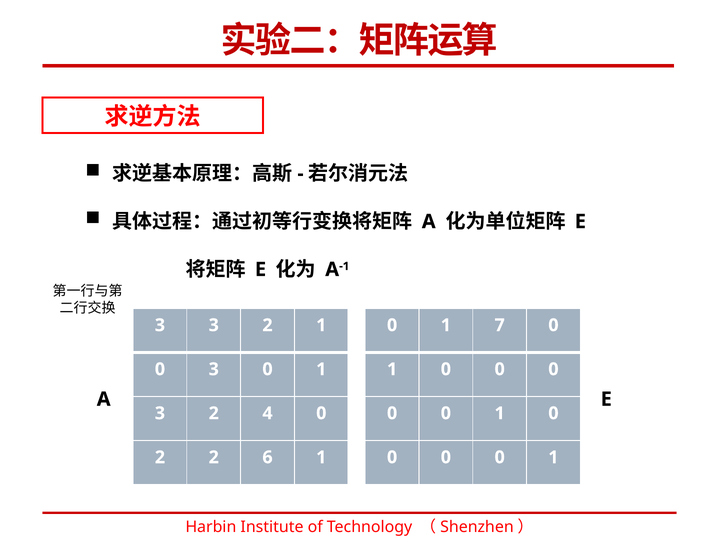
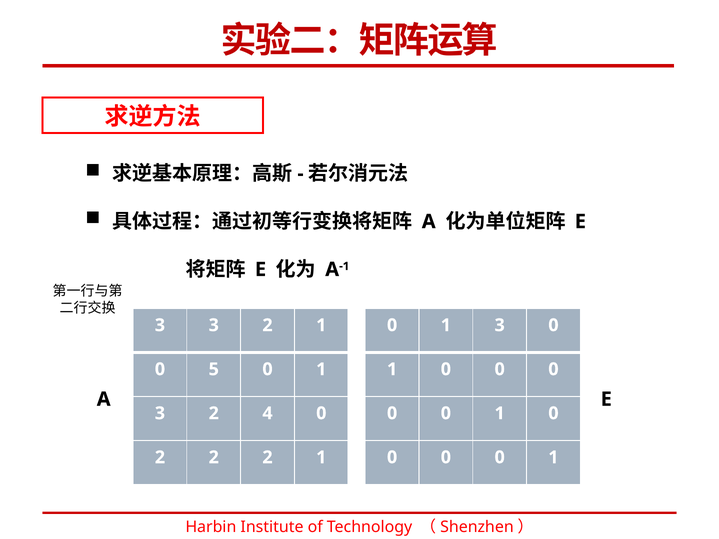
7: 7 -> 3 (500, 325)
0 3: 3 -> 5 (214, 369)
2 2 6: 6 -> 2 (268, 458)
